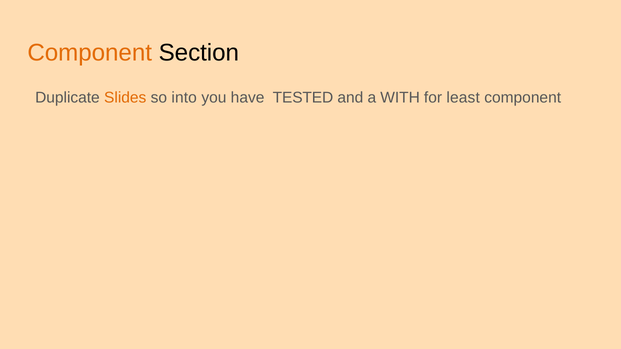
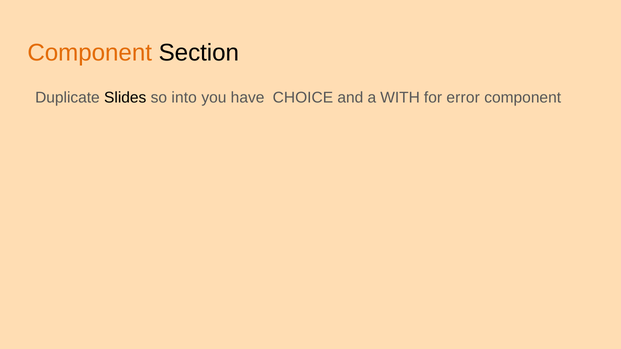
Slides colour: orange -> black (125, 98)
TESTED: TESTED -> CHOICE (303, 98)
least: least -> error (463, 98)
